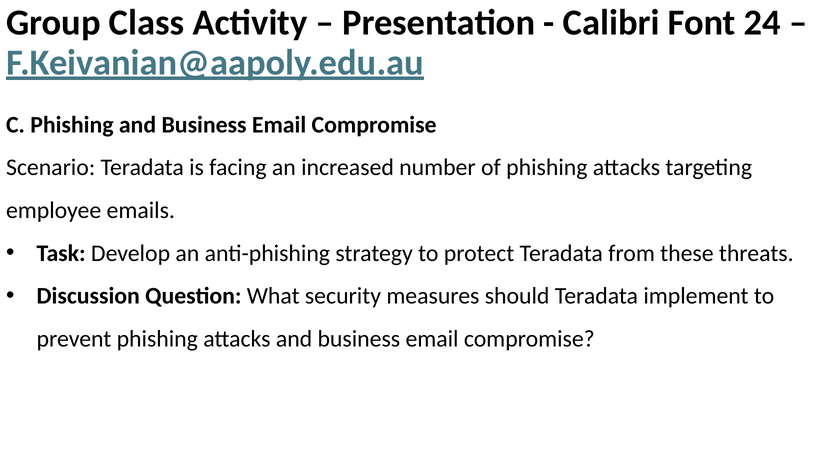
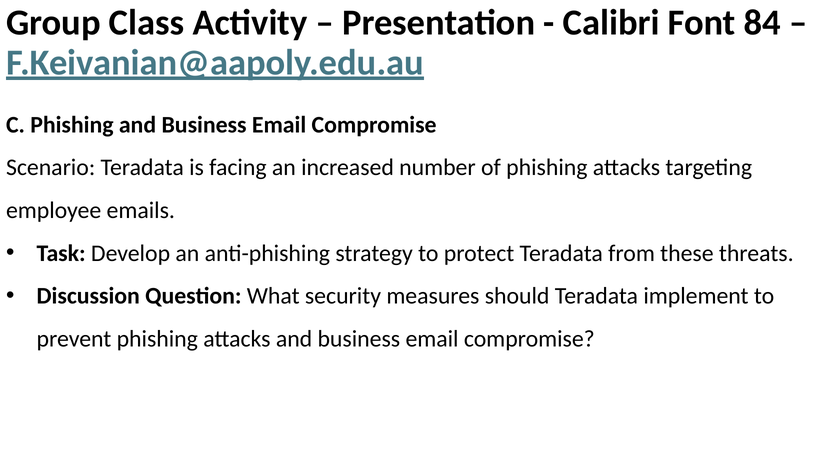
24: 24 -> 84 (762, 23)
